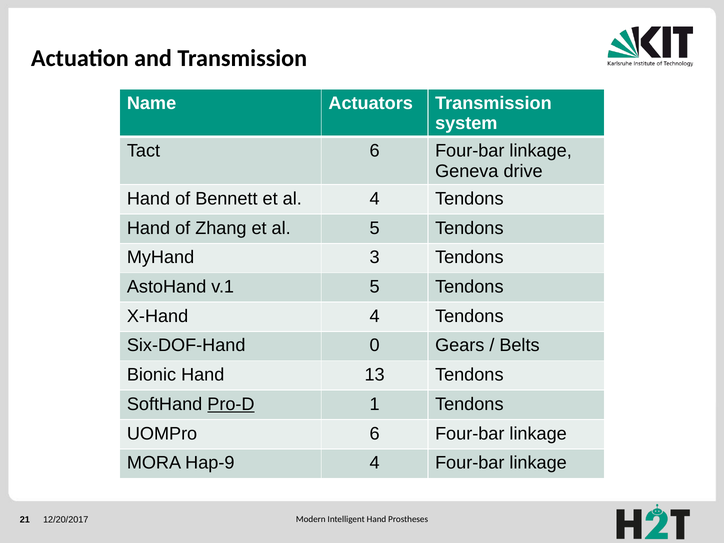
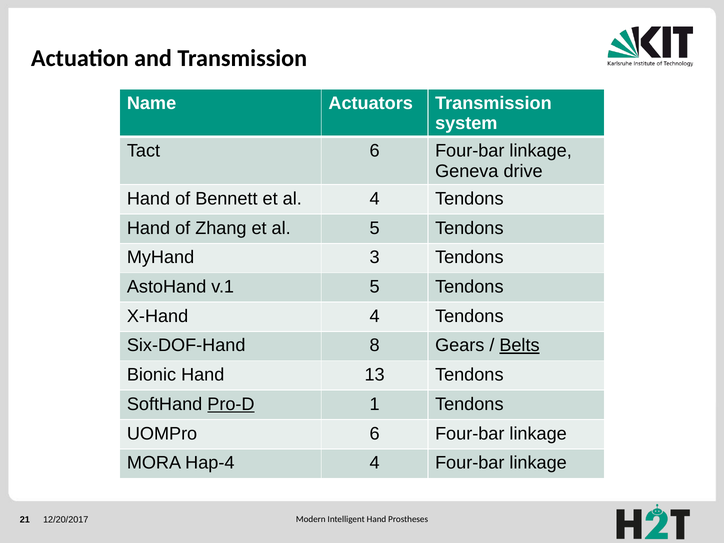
0: 0 -> 8 (375, 346)
Belts underline: none -> present (519, 346)
Hap-9: Hap-9 -> Hap-4 (210, 463)
